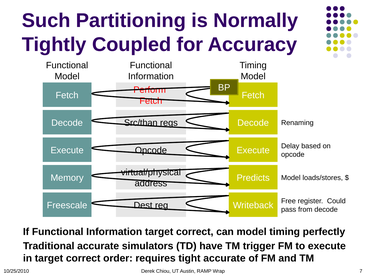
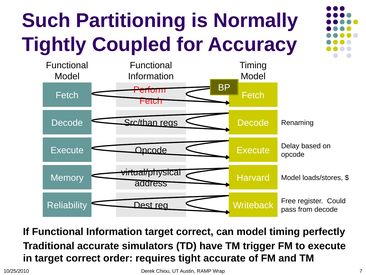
Predicts: Predicts -> Harvard (253, 178)
Freescale: Freescale -> Reliability (67, 205)
